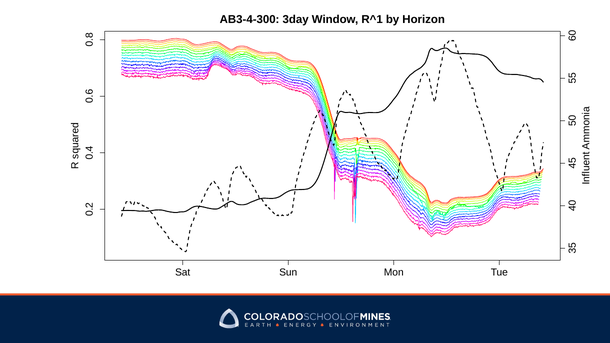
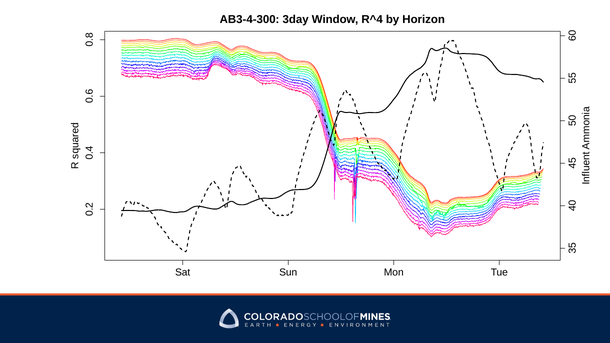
R^1: R^1 -> R^4 (372, 20)
